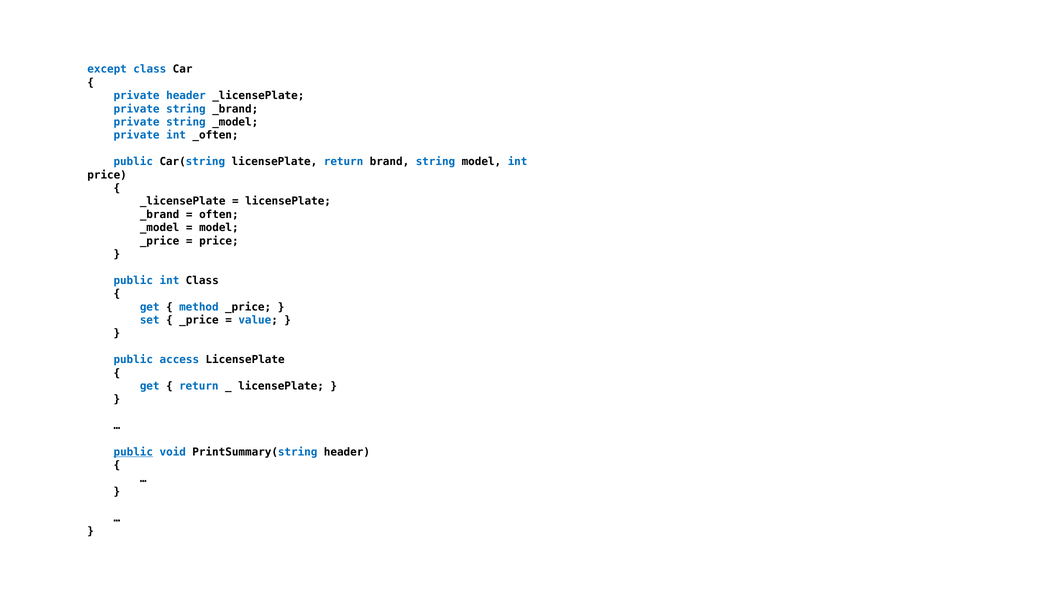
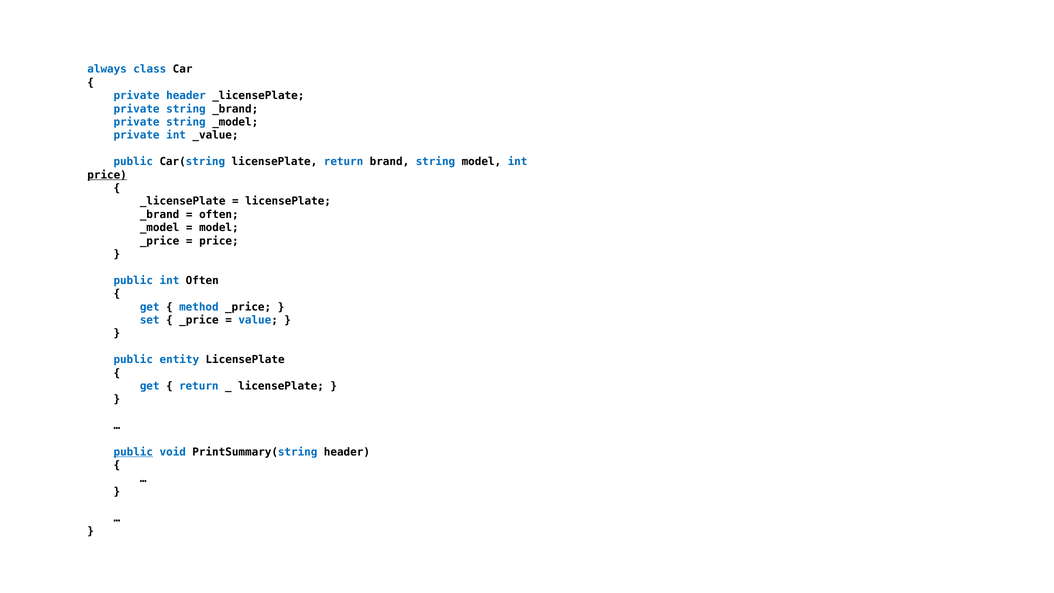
except: except -> always (107, 69)
_often: _often -> _value (216, 135)
price underline: none -> present (107, 175)
int Class: Class -> Often (202, 280)
access: access -> entity (179, 360)
